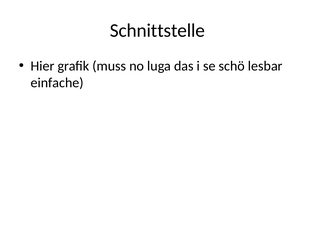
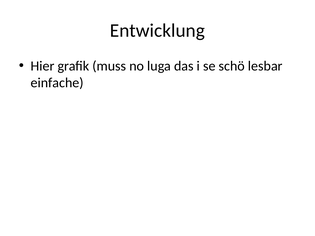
Schnittstelle: Schnittstelle -> Entwicklung (157, 30)
